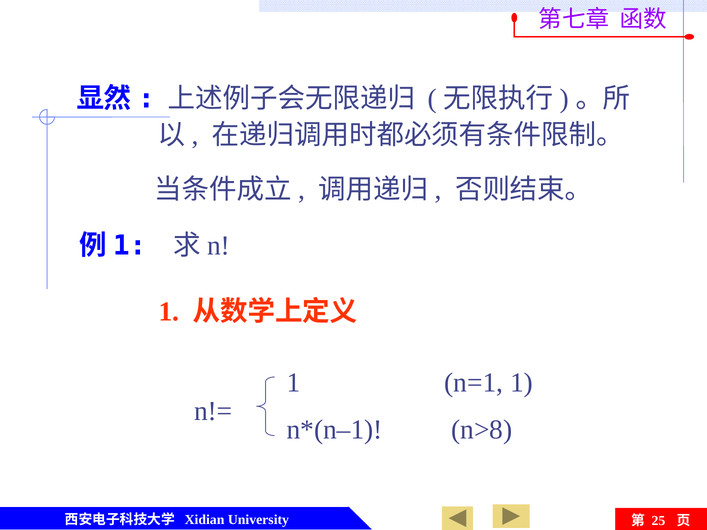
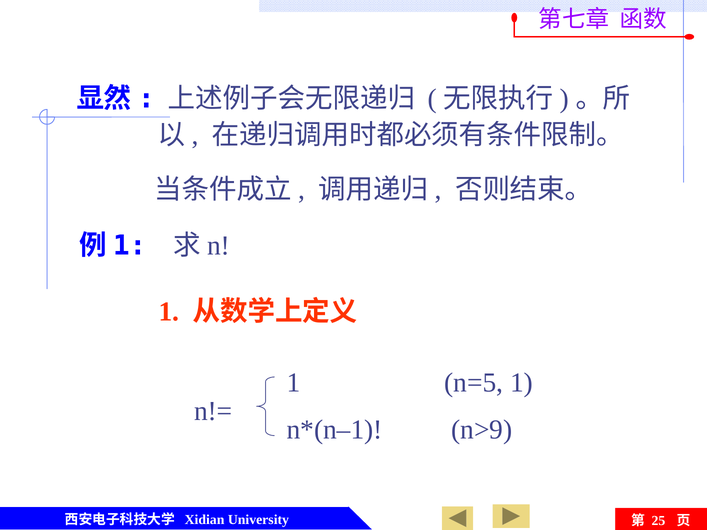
n=1: n=1 -> n=5 (474, 383)
n>8: n>8 -> n>9 (482, 430)
